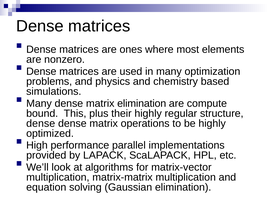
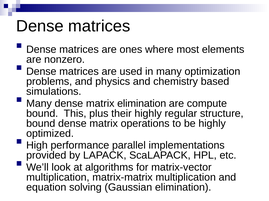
dense: dense -> bound (41, 124)
